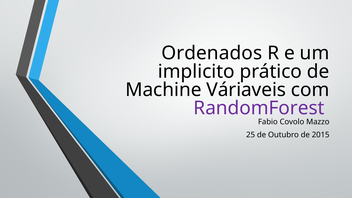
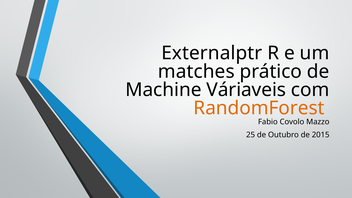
Ordenados: Ordenados -> Externalptr (212, 53)
implicito: implicito -> matches (196, 71)
RandomForest colour: purple -> orange (259, 108)
